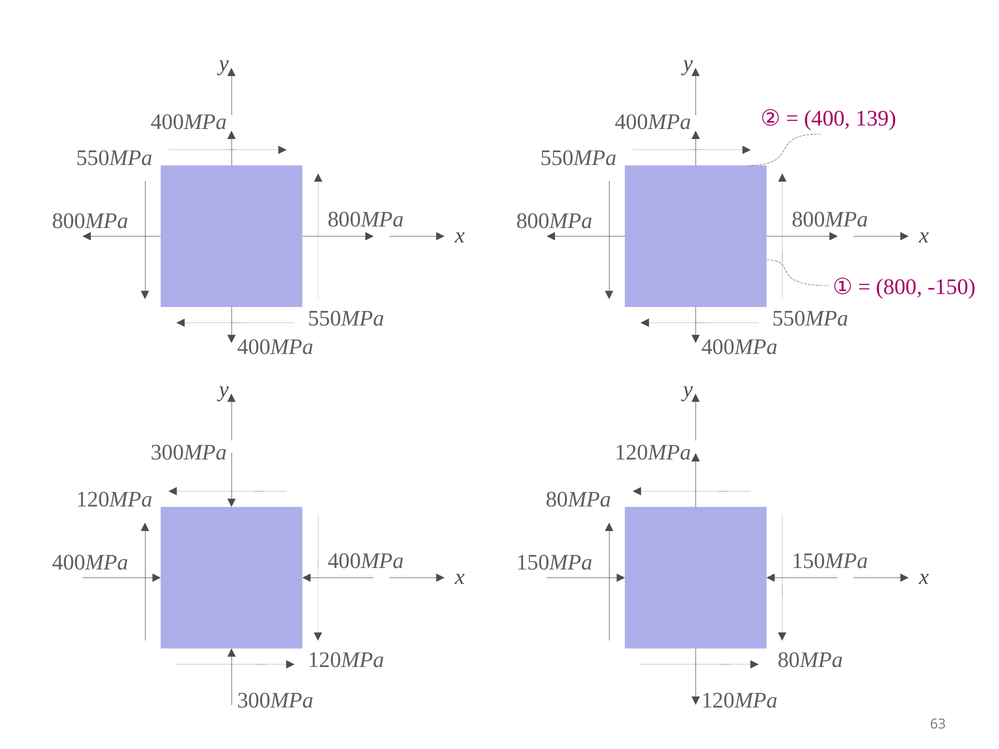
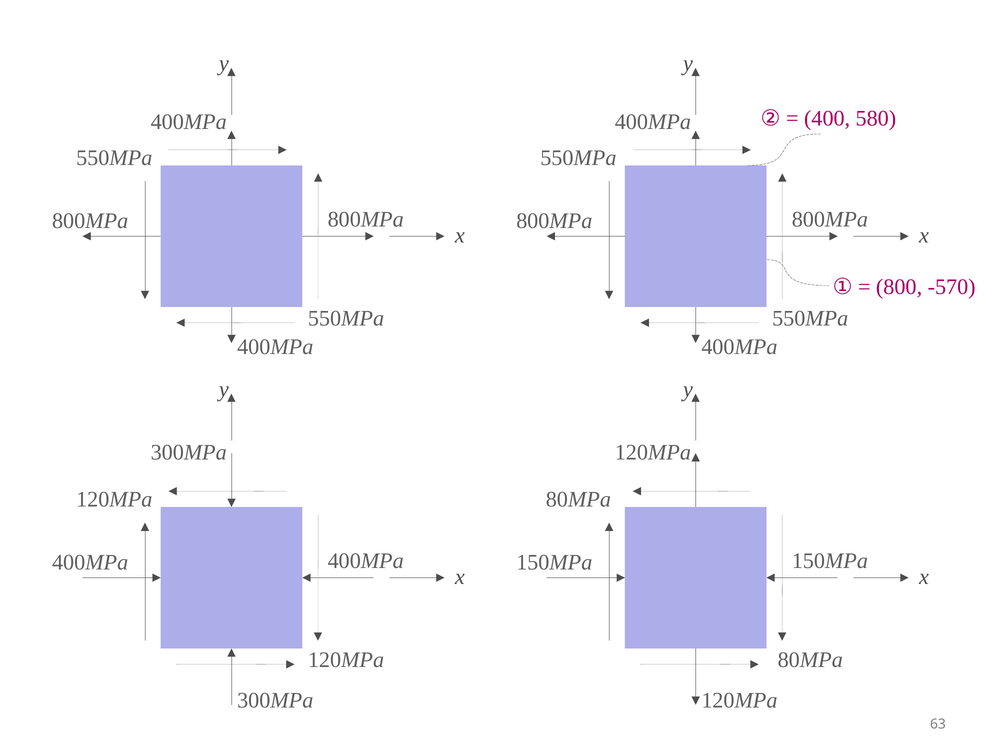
139: 139 -> 580 (876, 119)
-150: -150 -> -570 (952, 287)
